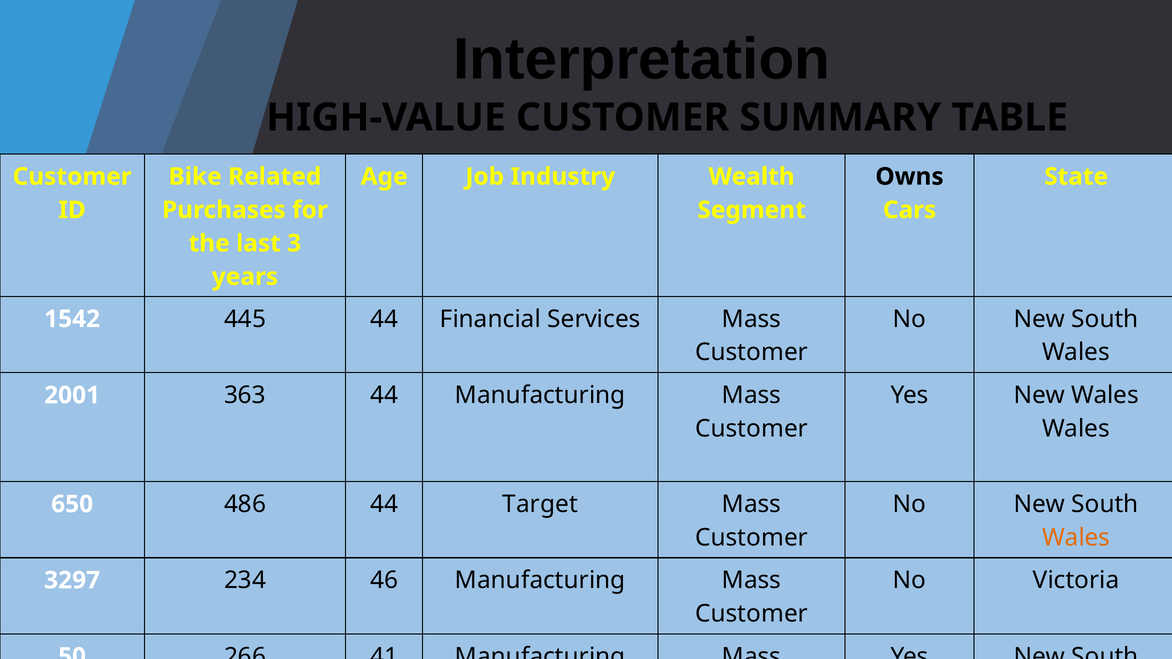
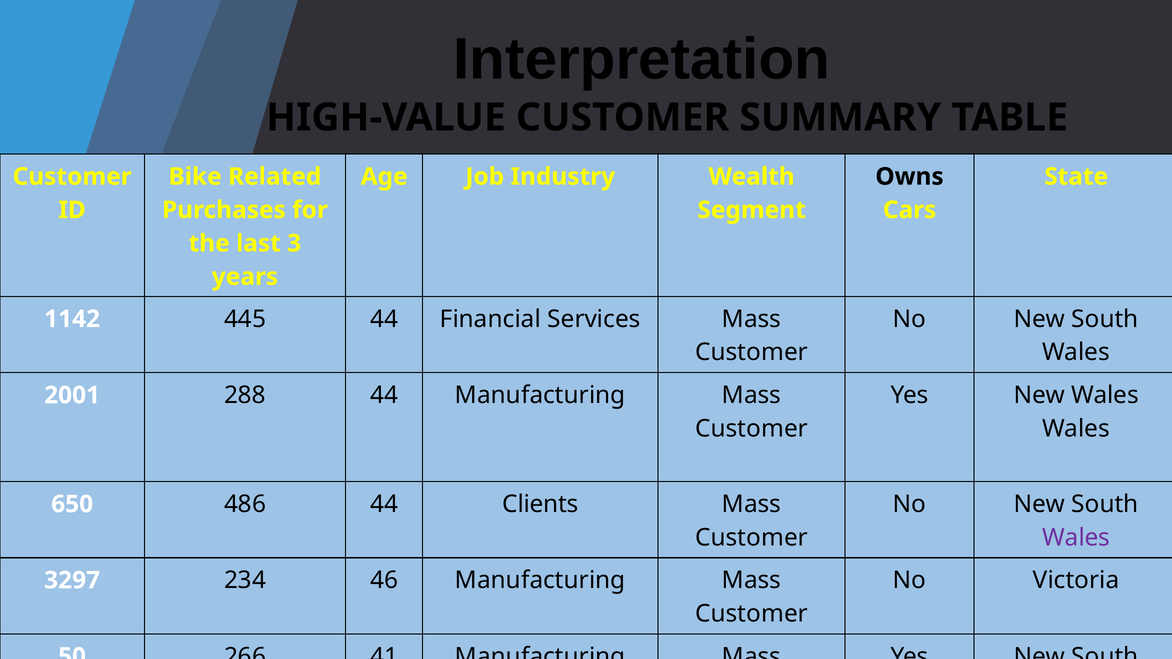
1542: 1542 -> 1142 (72, 319)
363: 363 -> 288 (245, 395)
Target: Target -> Clients (540, 504)
Wales colour: orange -> purple (1076, 538)
